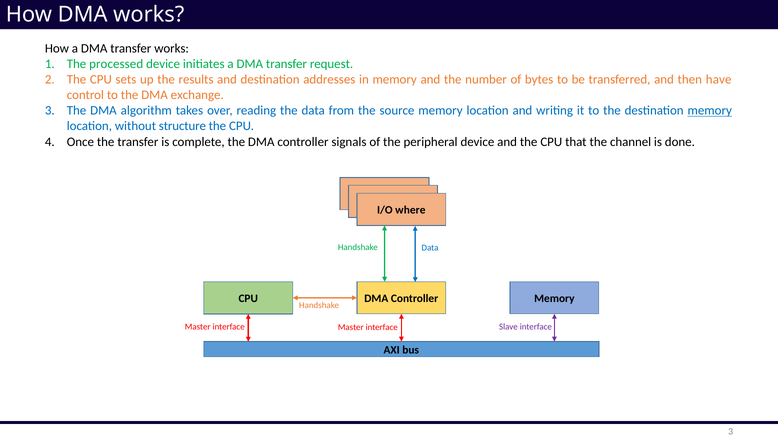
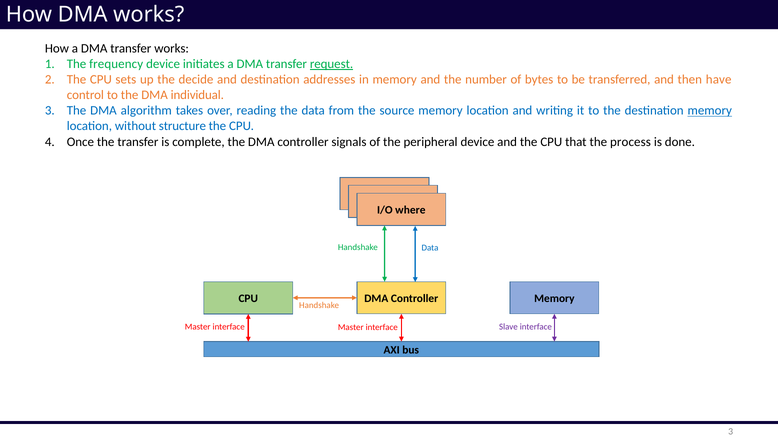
processed: processed -> frequency (116, 64)
request underline: none -> present (332, 64)
results: results -> decide (196, 79)
exchange: exchange -> individual (197, 95)
channel: channel -> process (630, 142)
